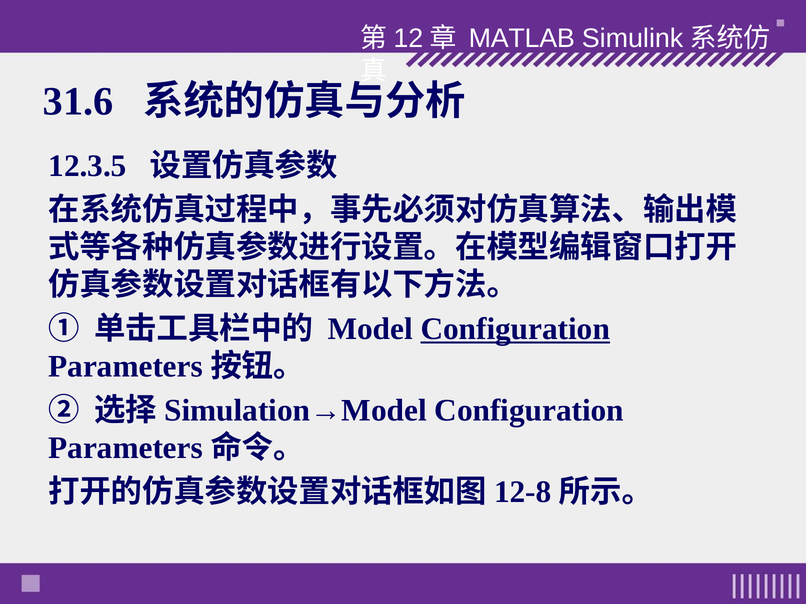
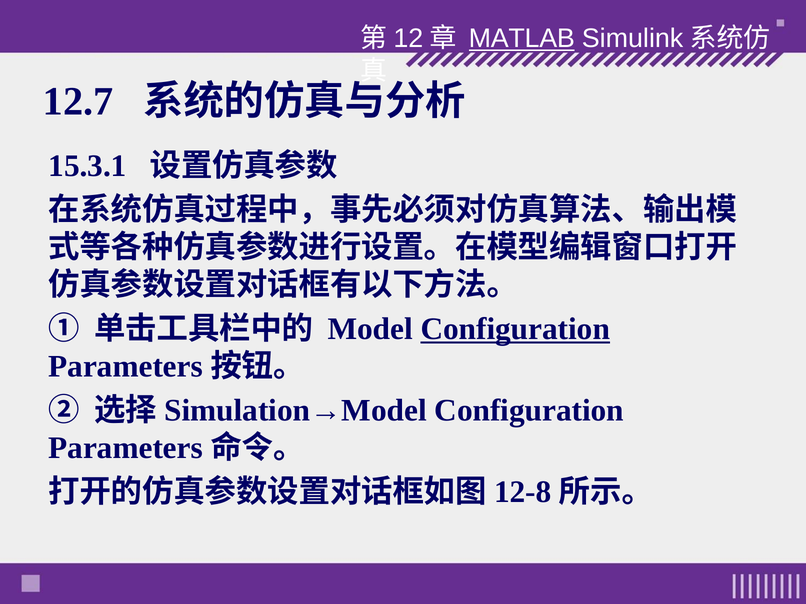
MATLAB underline: none -> present (522, 39)
31.6: 31.6 -> 12.7 (78, 102)
12.3.5: 12.3.5 -> 15.3.1 (87, 166)
